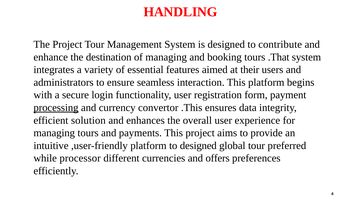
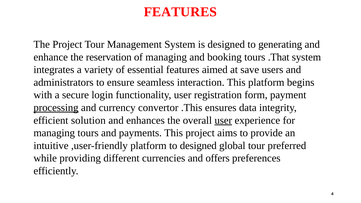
HANDLING: HANDLING -> FEATURES (180, 12)
contribute: contribute -> generating (280, 44)
destination: destination -> reservation (109, 57)
their: their -> save (250, 70)
user underline: none -> present (223, 120)
processor: processor -> providing (80, 158)
